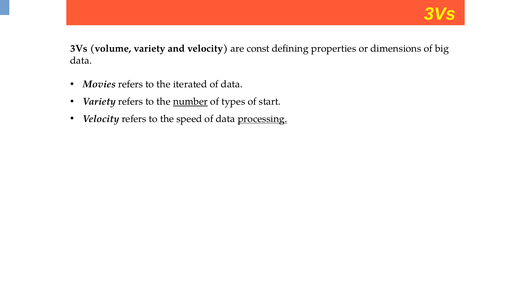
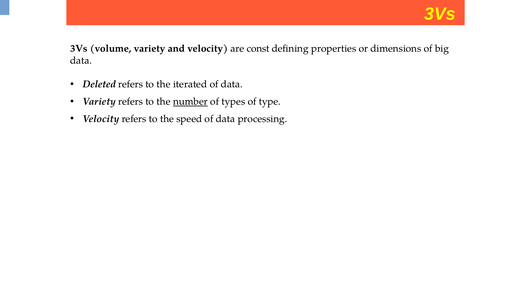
Movies: Movies -> Deleted (99, 84)
start: start -> type (270, 101)
processing underline: present -> none (262, 119)
